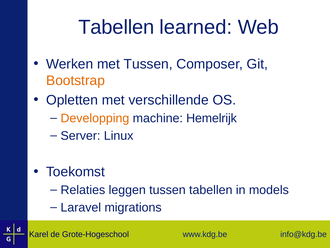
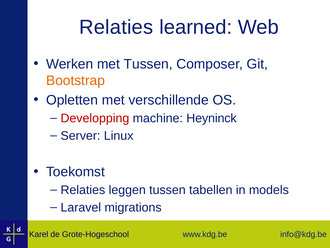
Tabellen: Tabellen -> Relaties (116, 27)
Developping colour: orange -> red (95, 118)
Hemelrijk: Hemelrijk -> Heyninck (212, 118)
